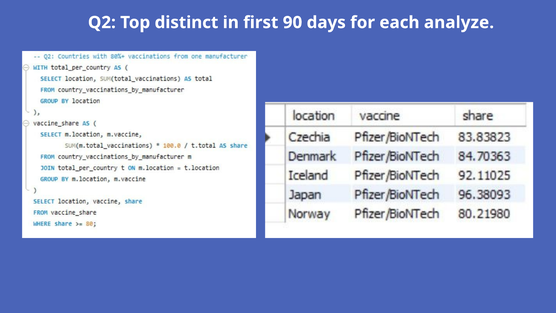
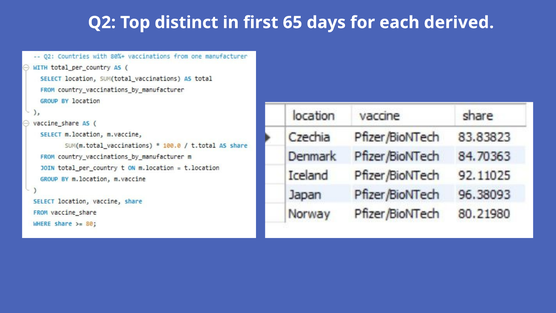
90: 90 -> 65 (293, 22)
analyze: analyze -> derived (459, 22)
